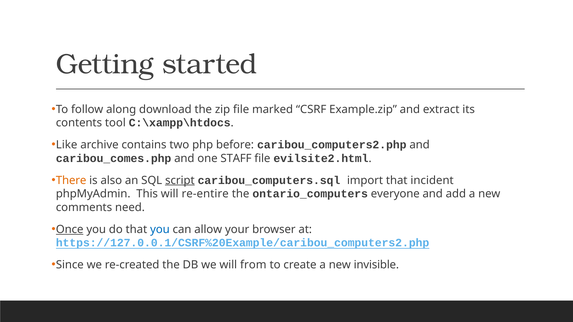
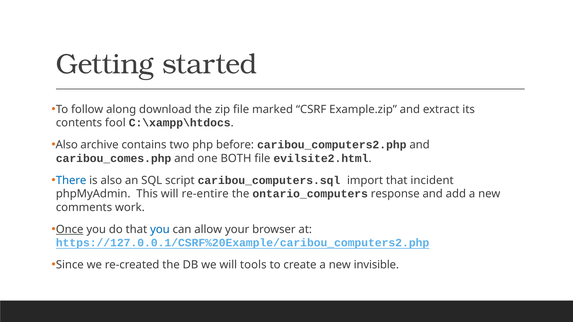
tool: tool -> fool (115, 123)
Like: Like -> Also (67, 145)
STAFF: STAFF -> BOTH (236, 159)
There colour: orange -> blue (71, 180)
script underline: present -> none (180, 180)
everyone: everyone -> response (395, 194)
need: need -> work (130, 208)
from: from -> tools (253, 265)
